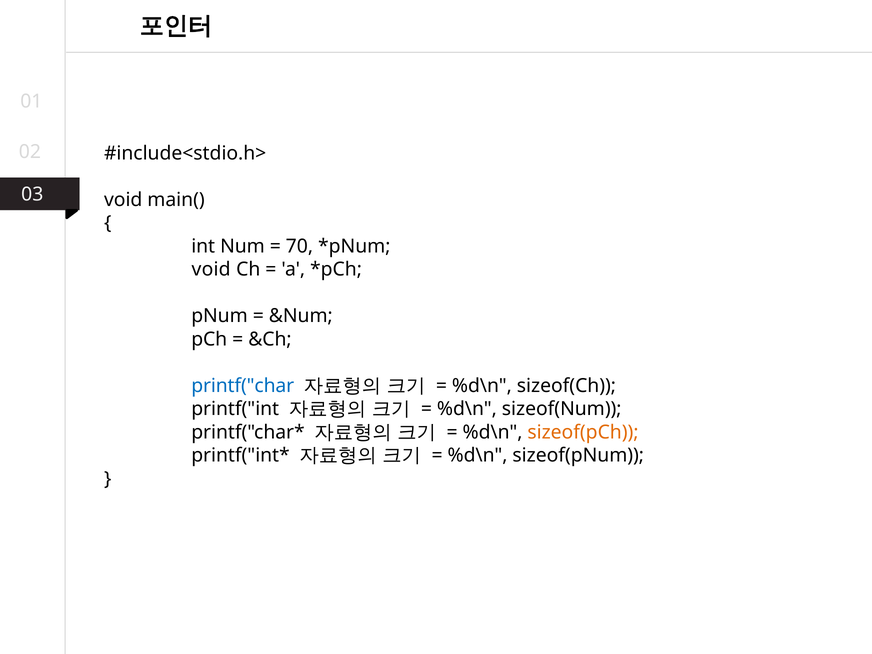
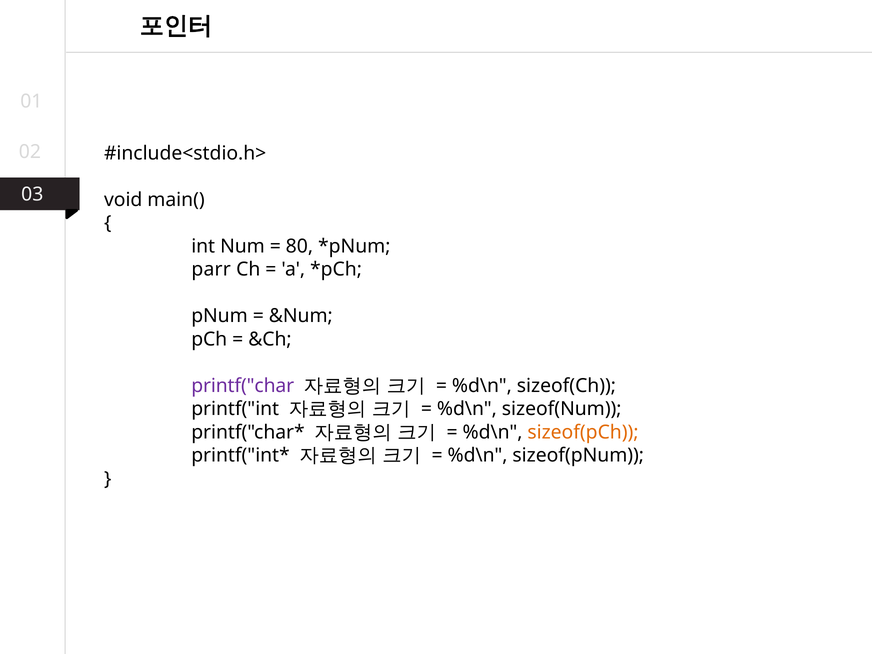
70: 70 -> 80 (299, 246)
void: void -> parr (211, 269)
printf("char colour: blue -> purple (243, 386)
